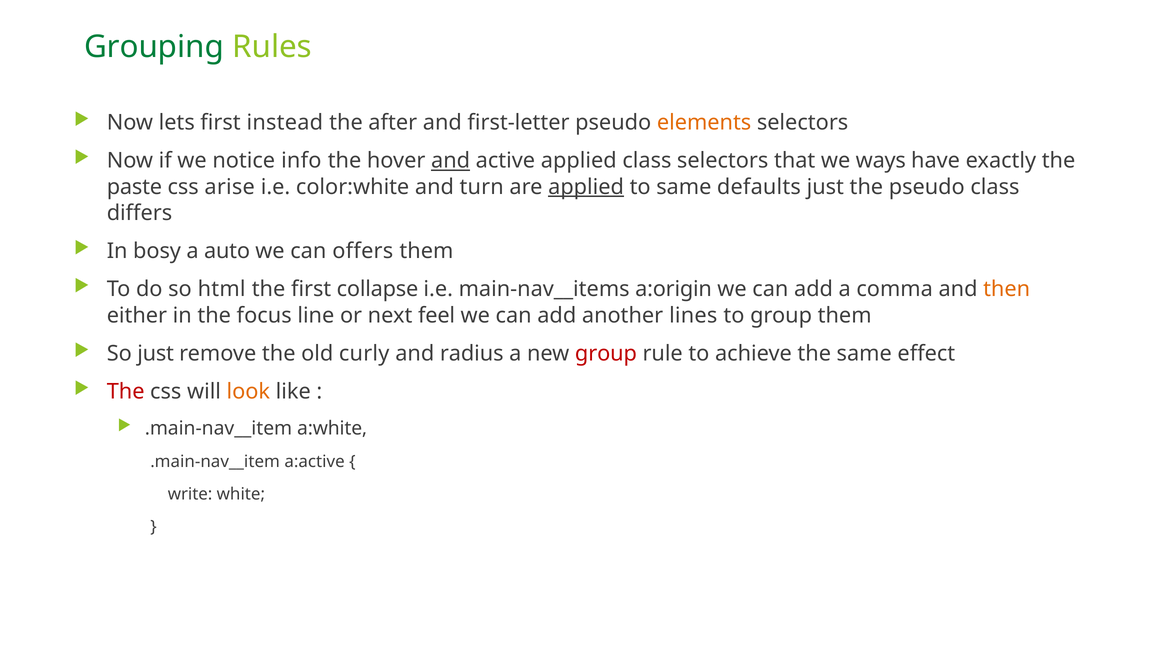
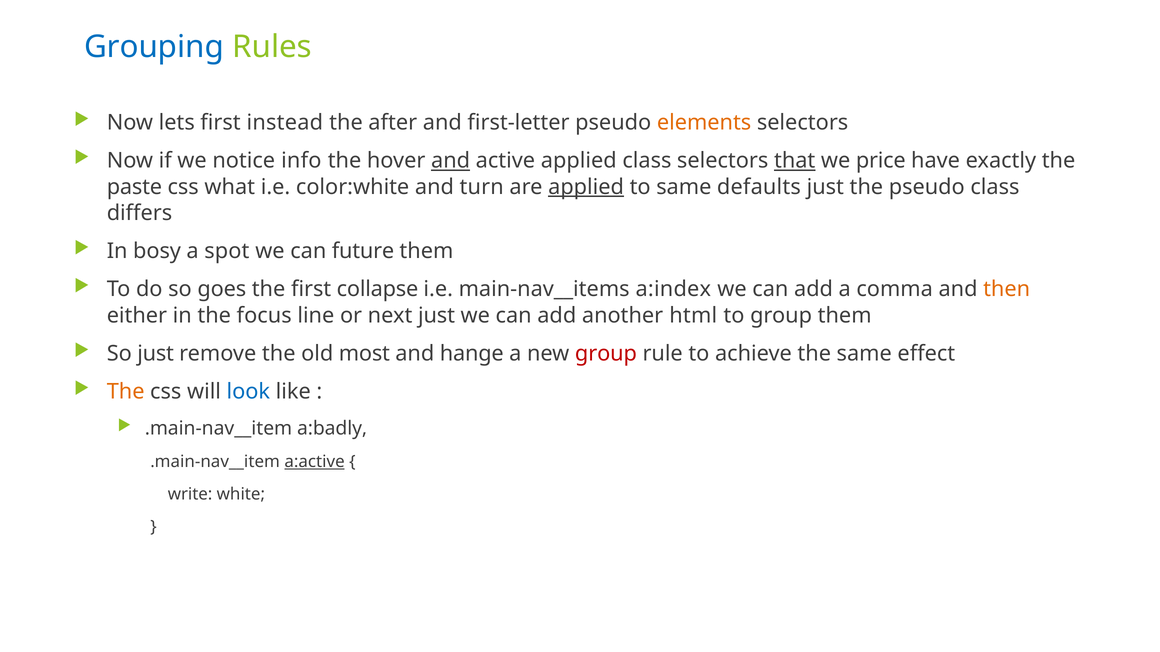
Grouping colour: green -> blue (154, 47)
that underline: none -> present (795, 161)
ways: ways -> price (881, 161)
arise: arise -> what (230, 187)
auto: auto -> spot (227, 251)
offers: offers -> future (363, 251)
html: html -> goes (222, 290)
a:origin: a:origin -> a:index (673, 290)
next feel: feel -> just (437, 316)
lines: lines -> html (693, 316)
curly: curly -> most (364, 354)
radius: radius -> hange (472, 354)
The colour: red -> orange (126, 392)
look colour: orange -> blue (248, 392)
a:white: a:white -> a:badly (332, 429)
a:active underline: none -> present (315, 462)
